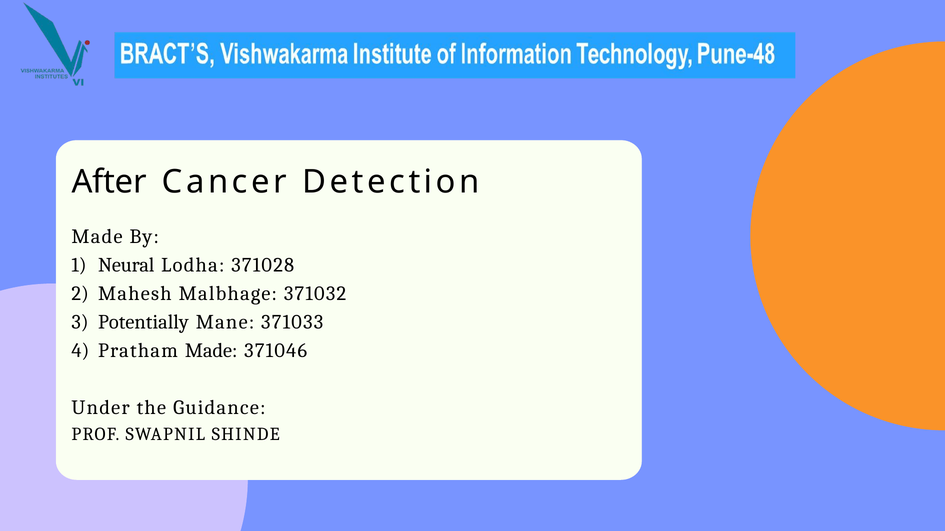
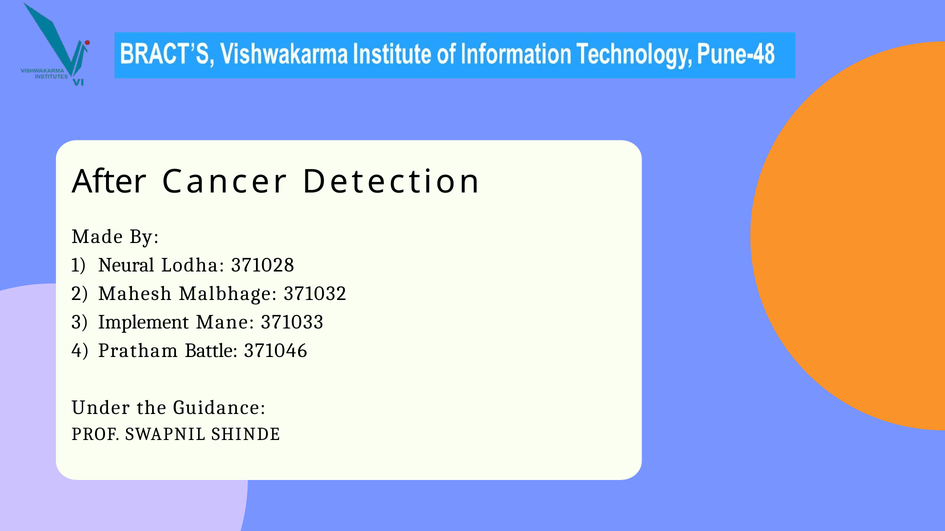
Potentially: Potentially -> Implement (144, 322)
Pratham Made: Made -> Battle (211, 351)
